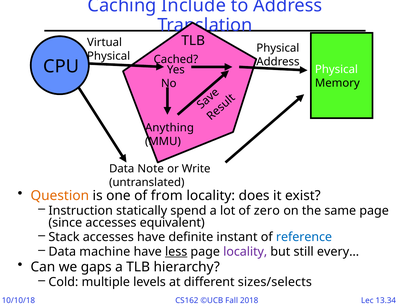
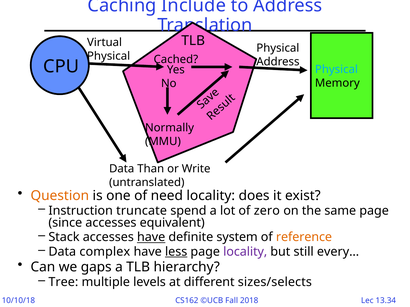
Physical colour: white -> light blue (336, 70)
Anything: Anything -> Normally (170, 128)
Note: Note -> Than (151, 169)
from: from -> need (167, 196)
statically: statically -> truncate (142, 211)
have underline: none -> present (151, 238)
instant: instant -> system (237, 238)
reference colour: blue -> orange (304, 238)
machine: machine -> complex (105, 252)
Cold: Cold -> Tree (63, 282)
